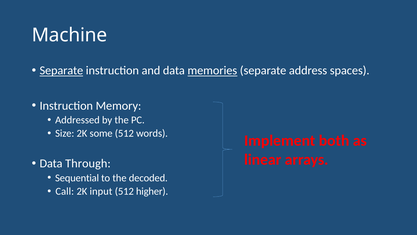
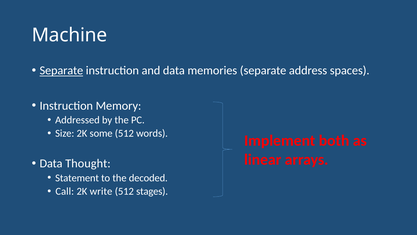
memories underline: present -> none (212, 71)
Through: Through -> Thought (88, 163)
Sequential: Sequential -> Statement (77, 178)
input: input -> write (101, 191)
higher: higher -> stages (152, 191)
